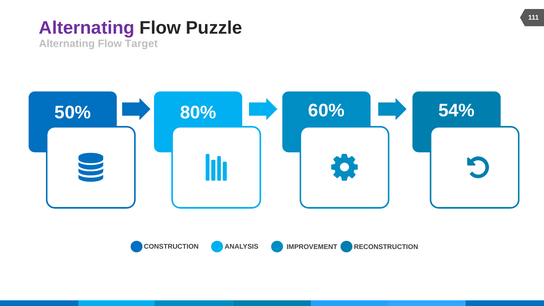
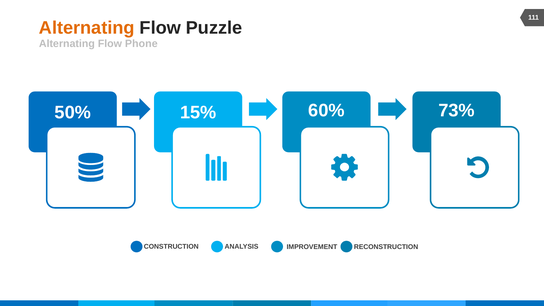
Alternating colour: purple -> orange (87, 28)
Target: Target -> Phone (141, 44)
80%: 80% -> 15% (198, 113)
54%: 54% -> 73% (457, 111)
